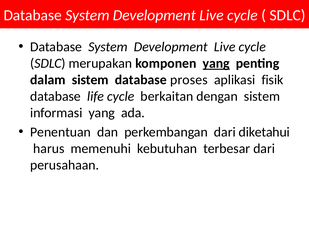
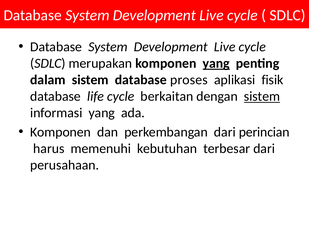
sistem underline: none -> present (262, 96)
Penentuan: Penentuan -> Komponen (61, 132)
diketahui: diketahui -> perincian (264, 132)
